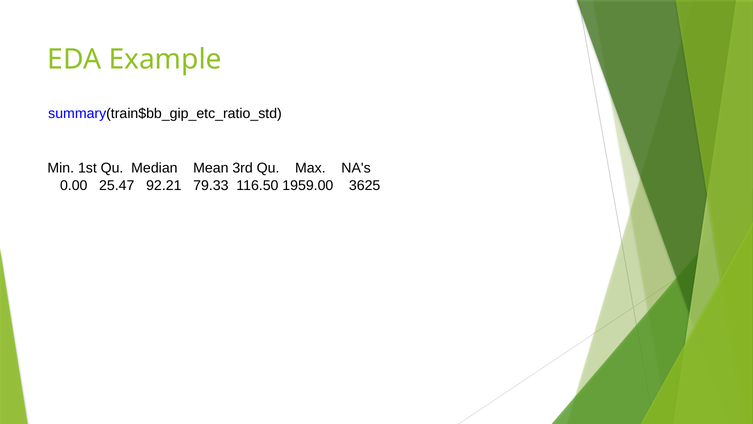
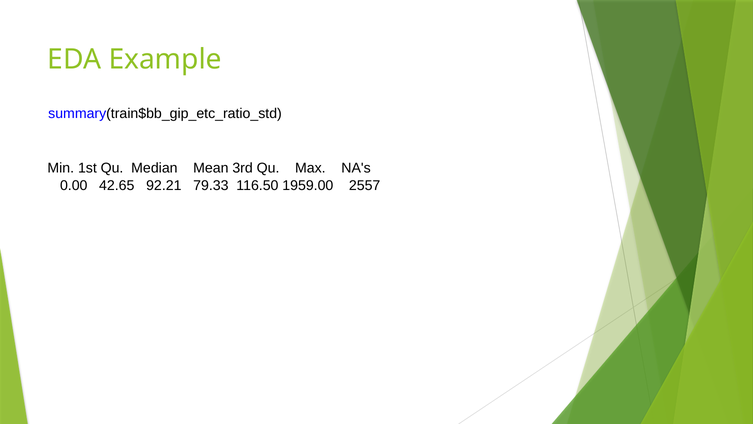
25.47: 25.47 -> 42.65 (117, 186)
3625: 3625 -> 2557 (365, 186)
